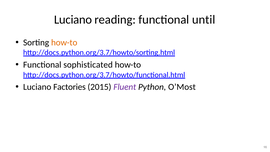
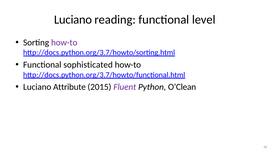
until: until -> level (204, 20)
how-to colour: orange -> purple (64, 42)
Factories: Factories -> Attribute (69, 87)
O’Most: O’Most -> O’Clean (182, 87)
